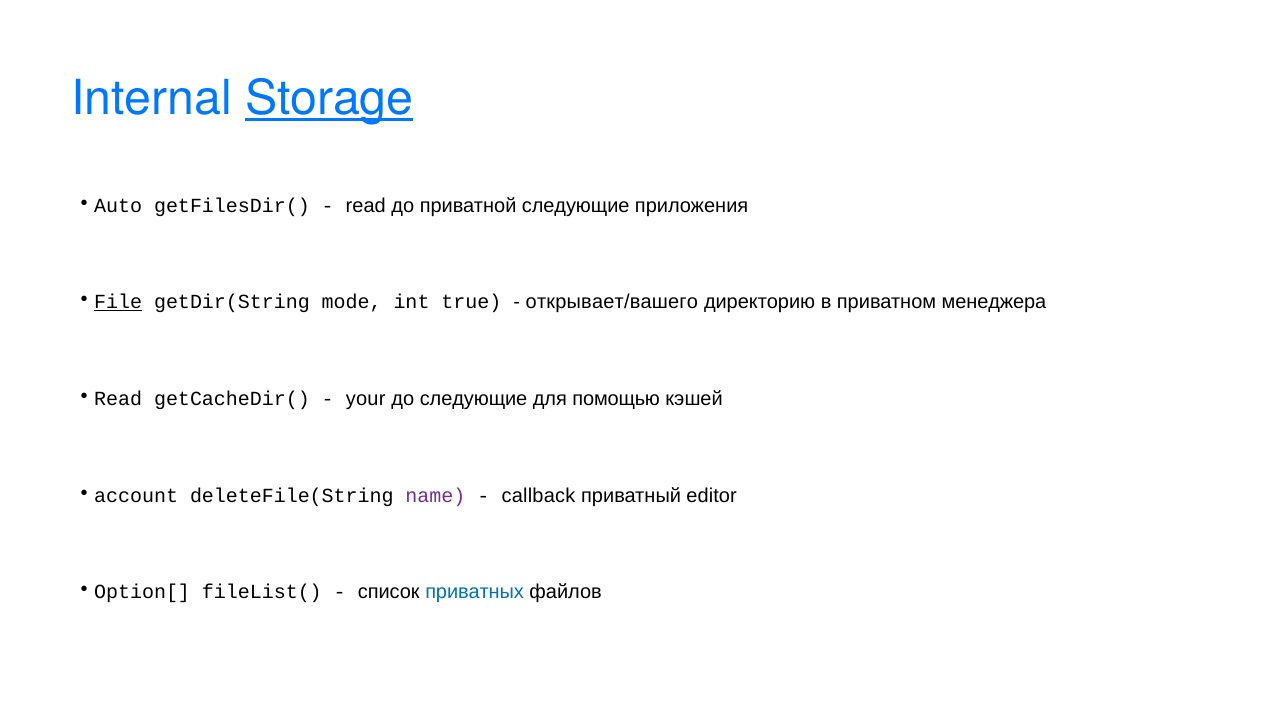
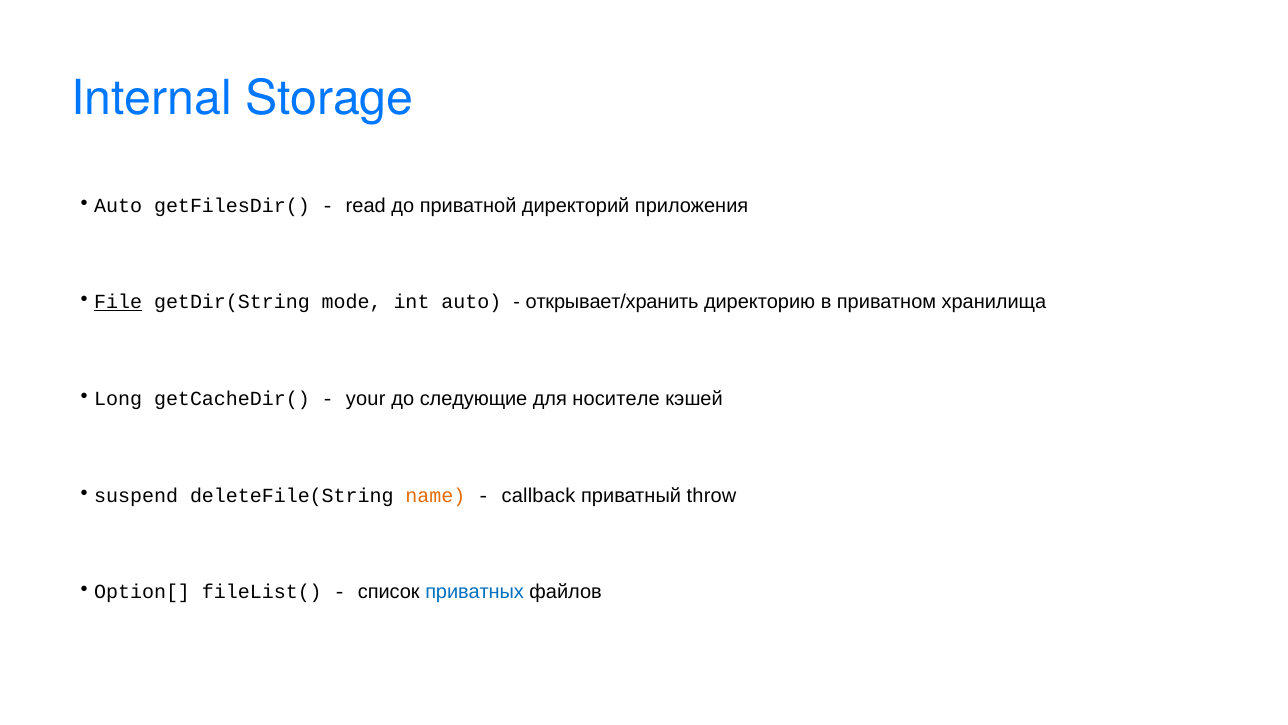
Storage underline: present -> none (329, 99)
приватной следующие: следующие -> директорий (576, 205)
int true: true -> auto (471, 302)
открывает/вашего: открывает/вашего -> открывает/хранить (612, 302)
менеджера: менеджера -> хранилища (994, 302)
Read: Read -> Long (118, 399)
помощью: помощью -> носителе (616, 399)
account: account -> suspend (136, 495)
name colour: purple -> orange (435, 495)
editor: editor -> throw (712, 495)
